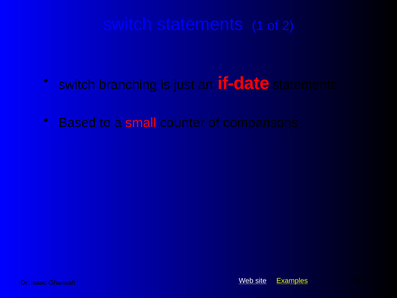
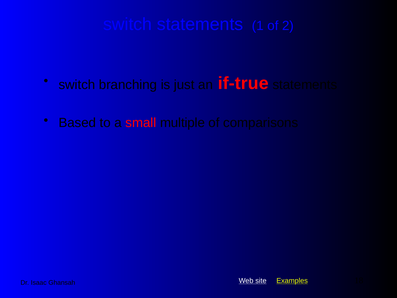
if-date: if-date -> if-true (243, 83)
counter: counter -> multiple (182, 123)
